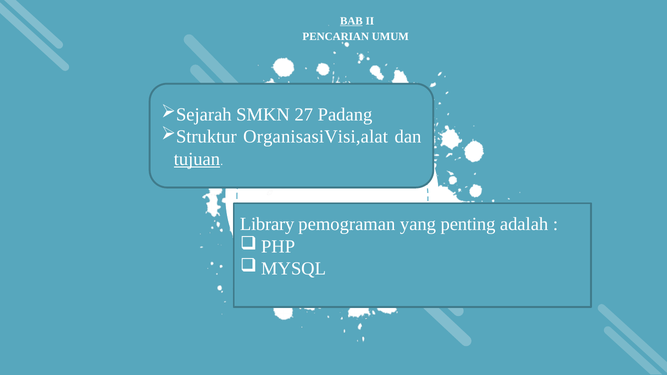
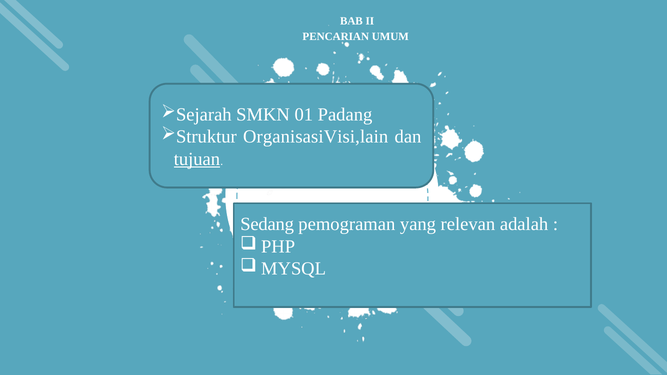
BAB underline: present -> none (351, 21)
27: 27 -> 01 (304, 115)
OrganisasiVisi,alat: OrganisasiVisi,alat -> OrganisasiVisi,lain (316, 137)
Library: Library -> Sedang (267, 224)
penting: penting -> relevan (468, 224)
